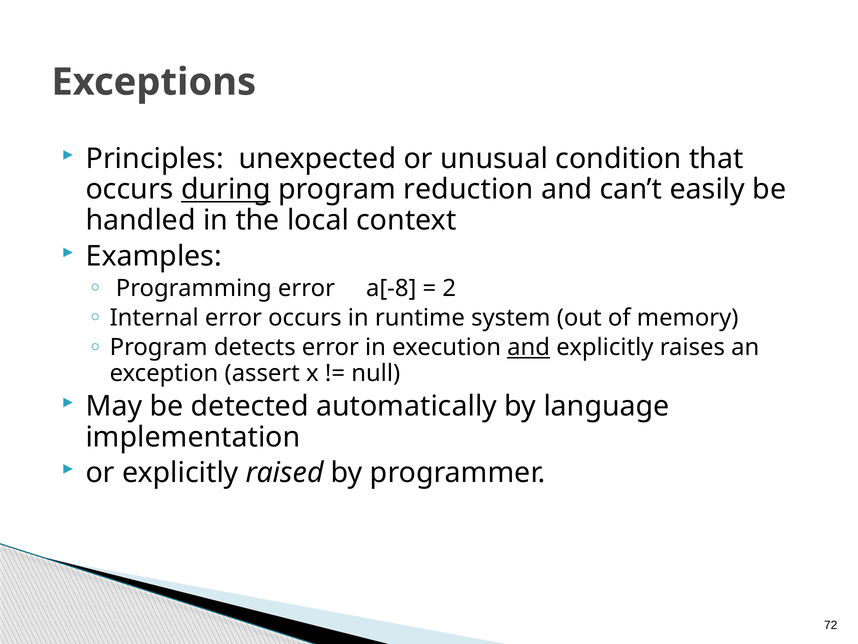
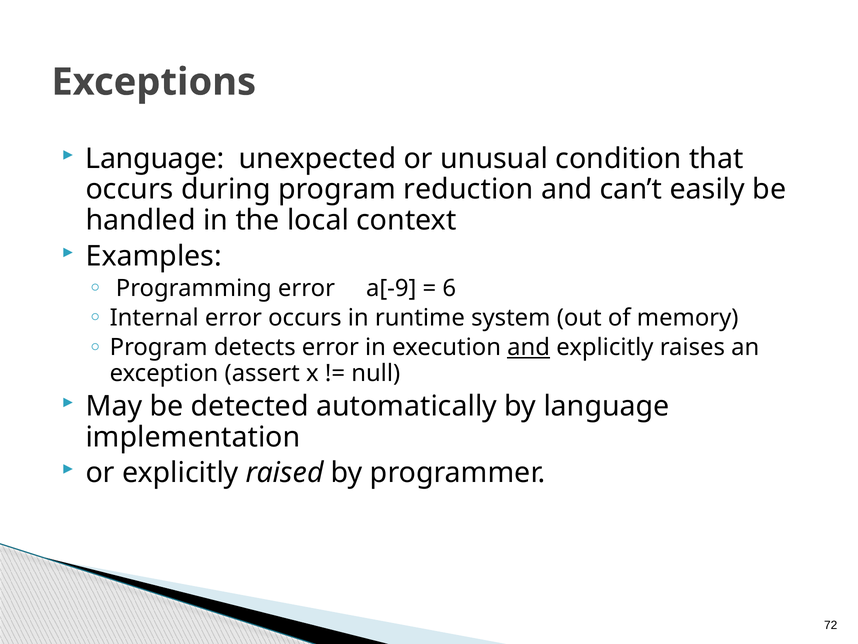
Principles: Principles -> Language (155, 159)
during underline: present -> none (226, 189)
a[-8: a[-8 -> a[-9 (391, 288)
2: 2 -> 6 (449, 288)
